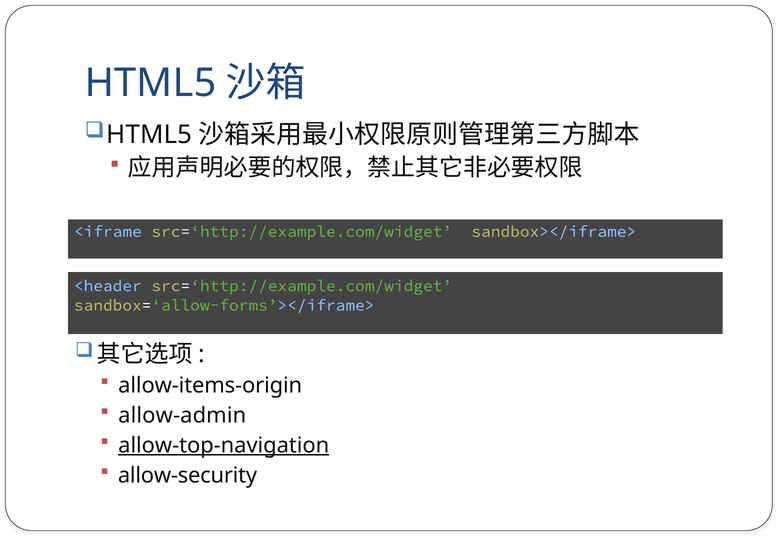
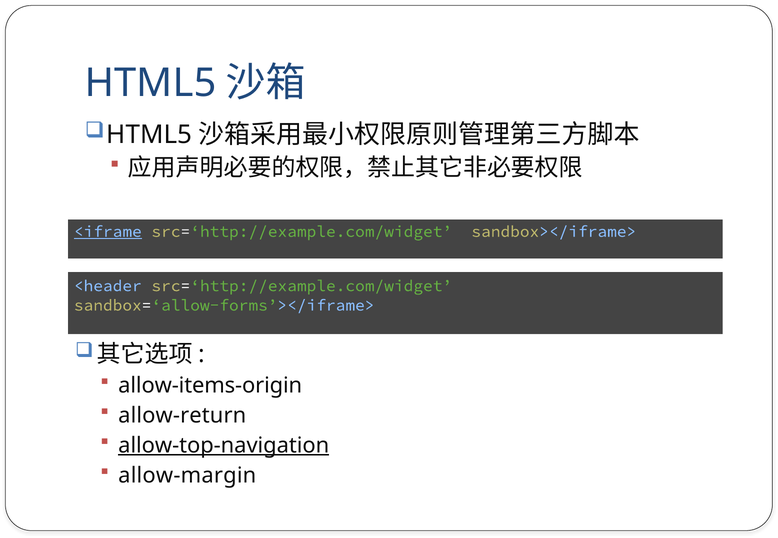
<iframe underline: none -> present (108, 232)
allow-admin: allow-admin -> allow-return (182, 416)
allow-security: allow-security -> allow-margin (187, 476)
